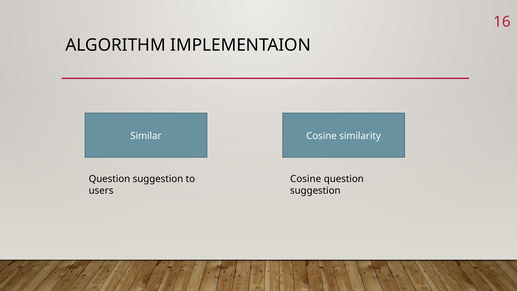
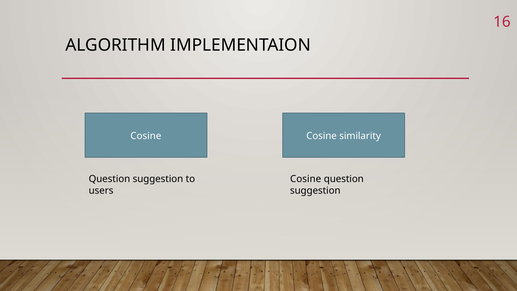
Similar: Similar -> Cosine (146, 136)
